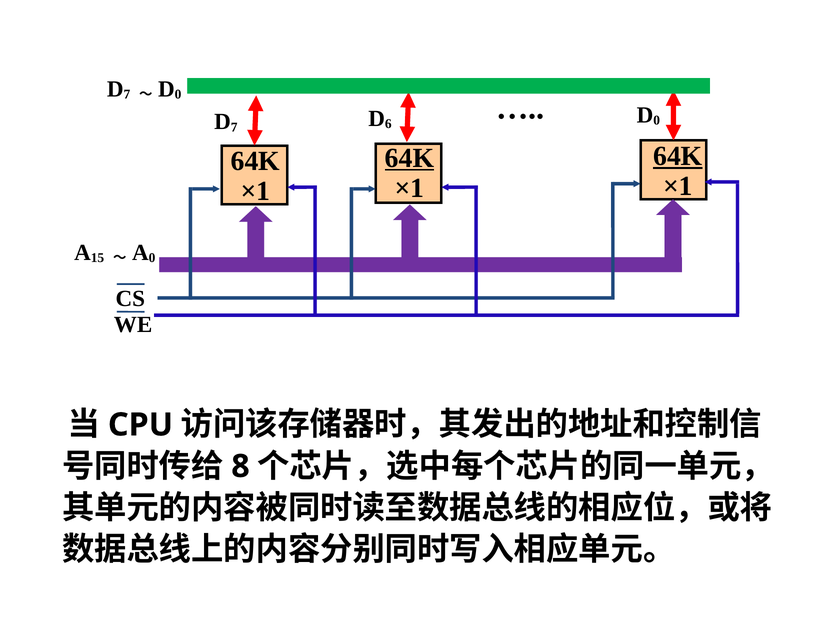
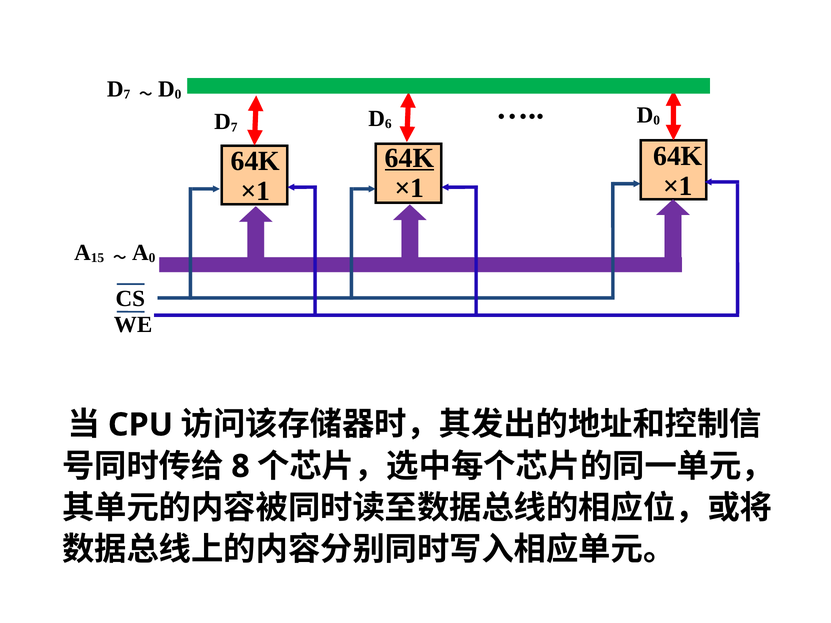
64K underline: present -> none (678, 156)
